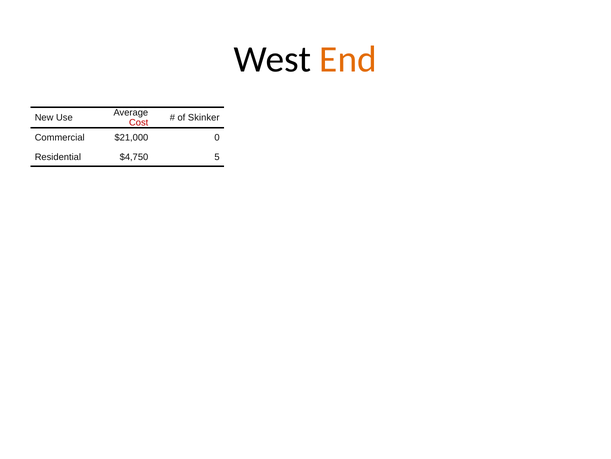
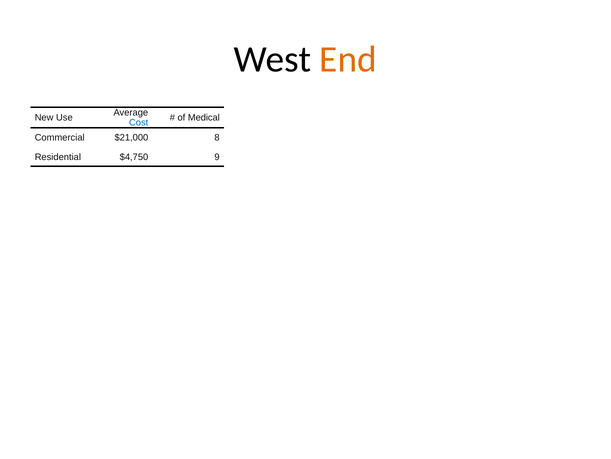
Skinker: Skinker -> Medical (204, 117)
Cost colour: red -> blue (139, 123)
0: 0 -> 8 (217, 138)
5: 5 -> 9 (217, 157)
